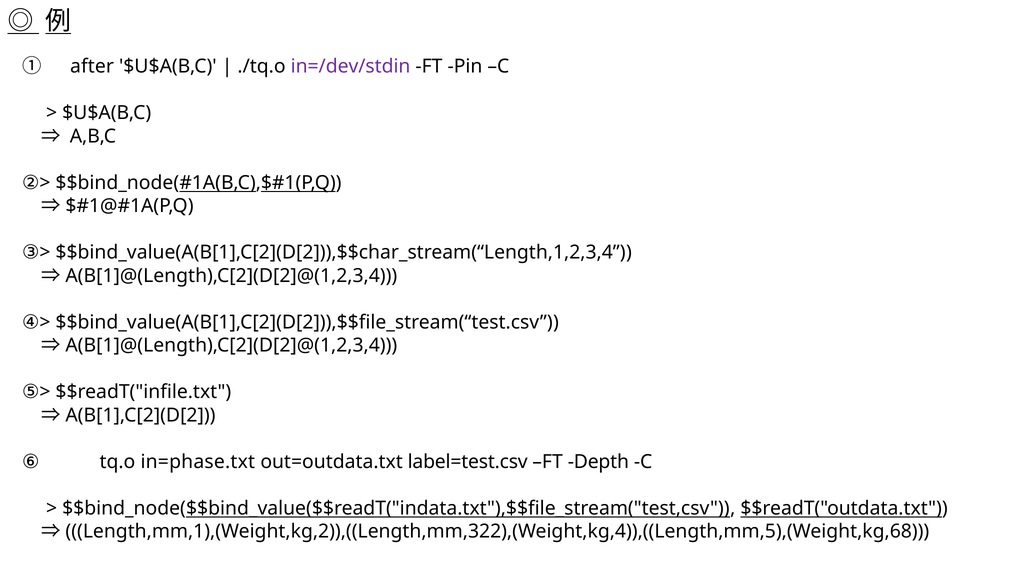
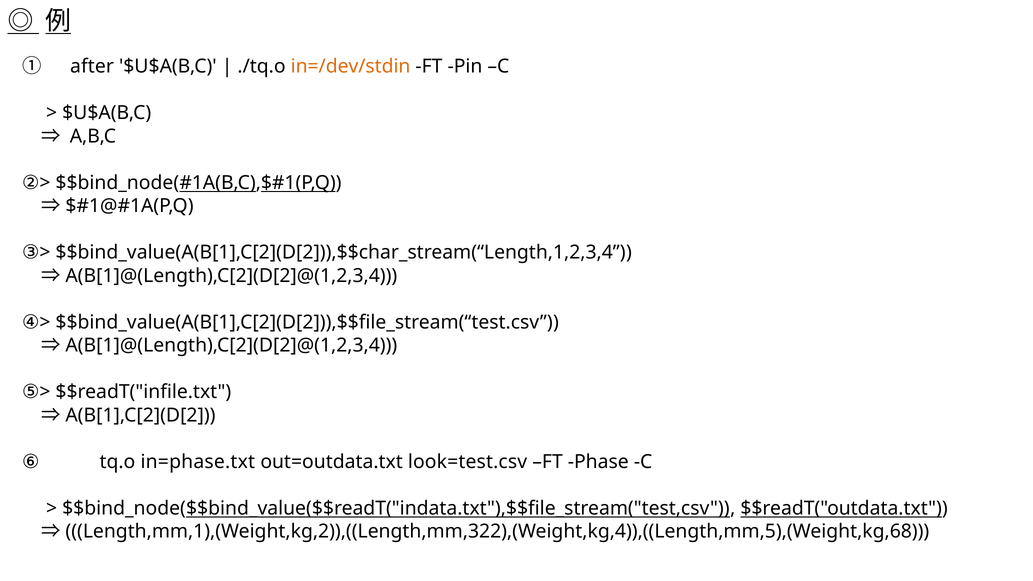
in=/dev/stdin colour: purple -> orange (351, 67)
label=test.csv: label=test.csv -> look=test.csv (468, 462)
Depth: Depth -> Phase (598, 462)
